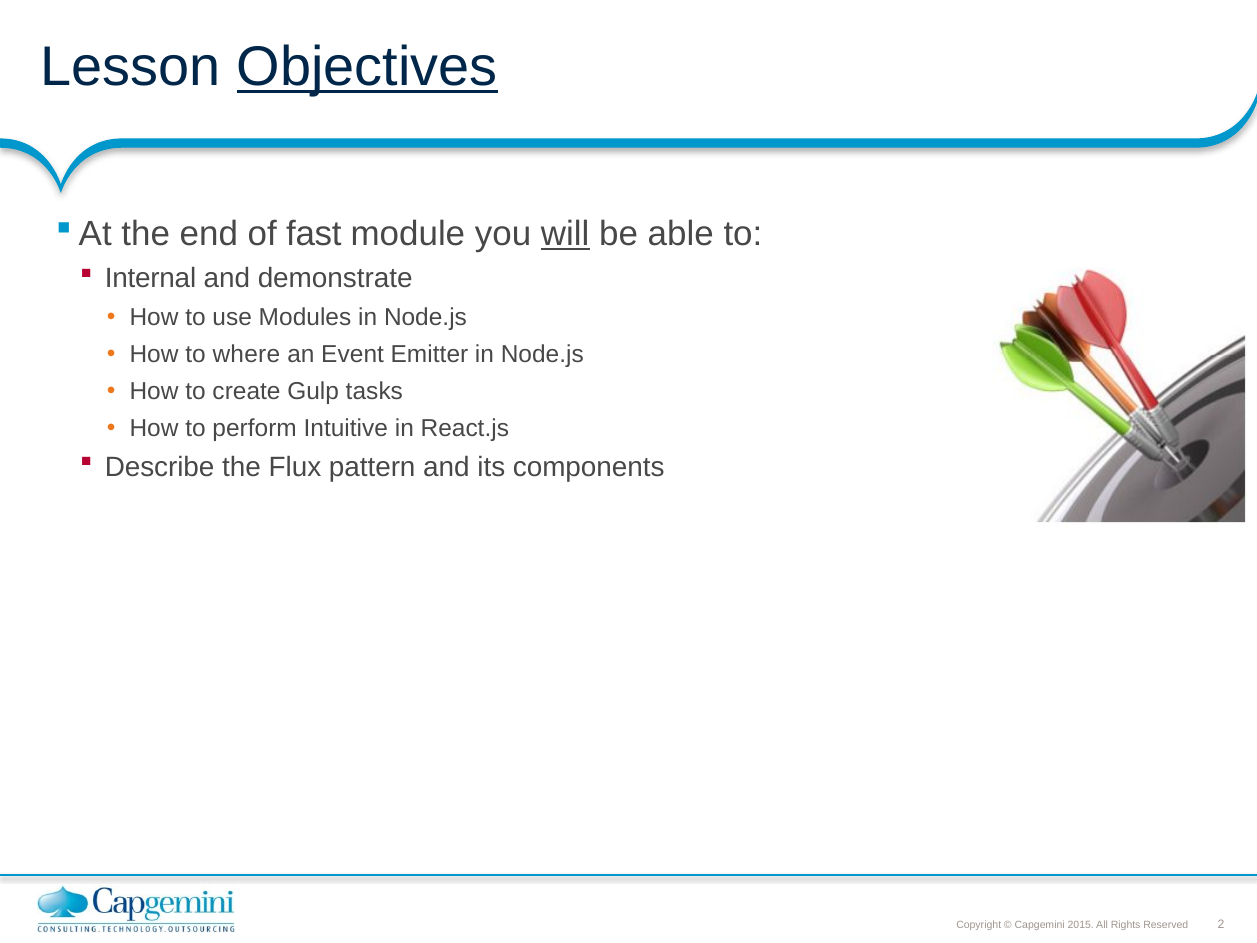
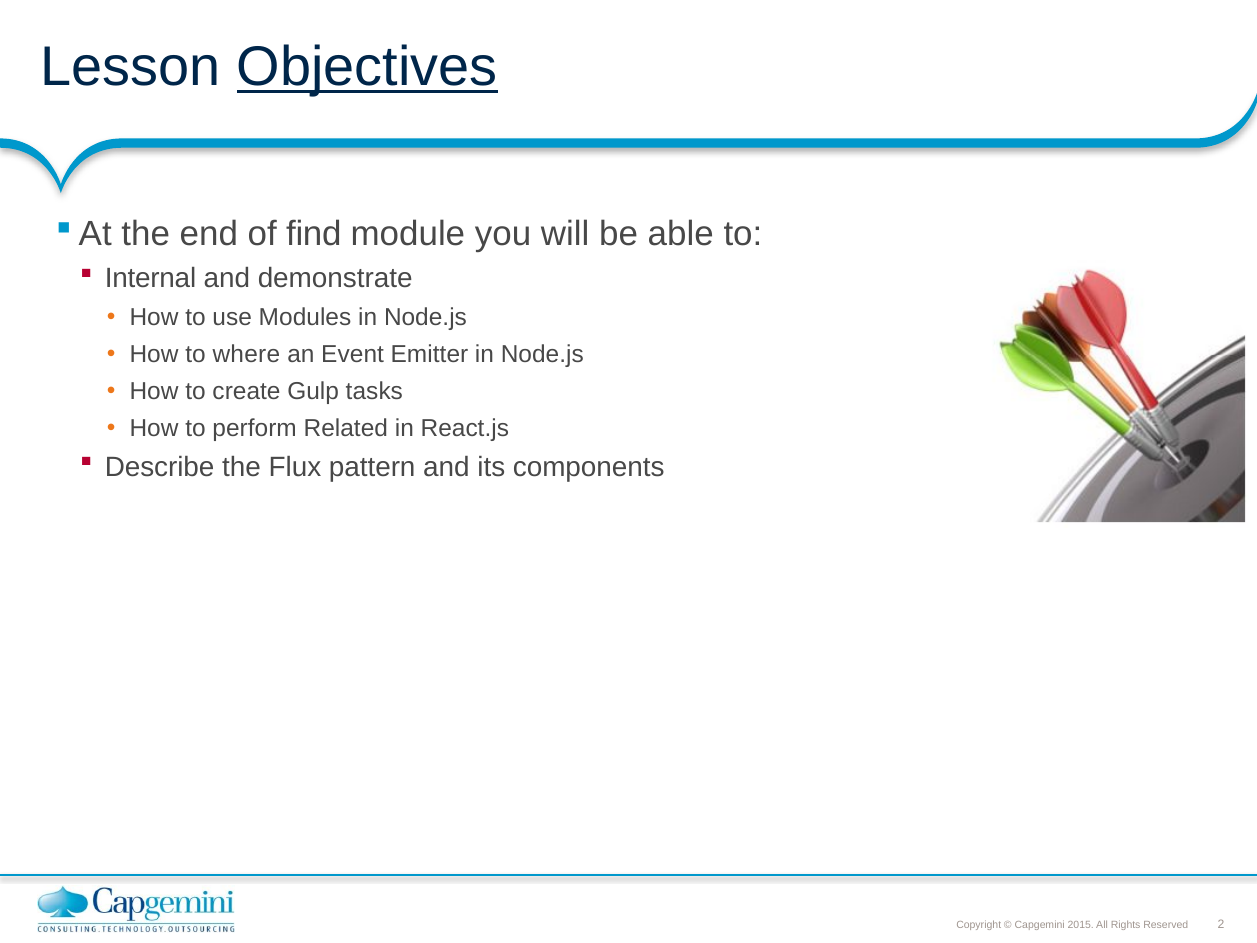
fast: fast -> find (314, 234)
will underline: present -> none (565, 234)
Intuitive: Intuitive -> Related (346, 428)
